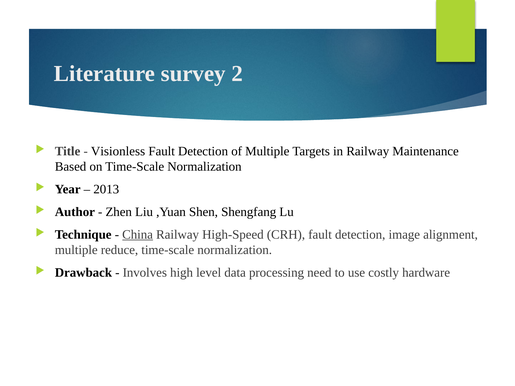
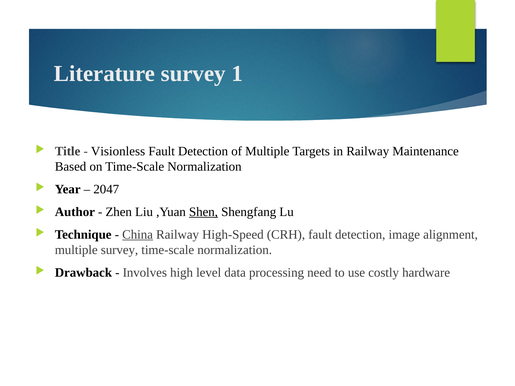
2: 2 -> 1 (237, 74)
2013: 2013 -> 2047 (106, 189)
Shen underline: none -> present (203, 212)
multiple reduce: reduce -> survey (120, 250)
